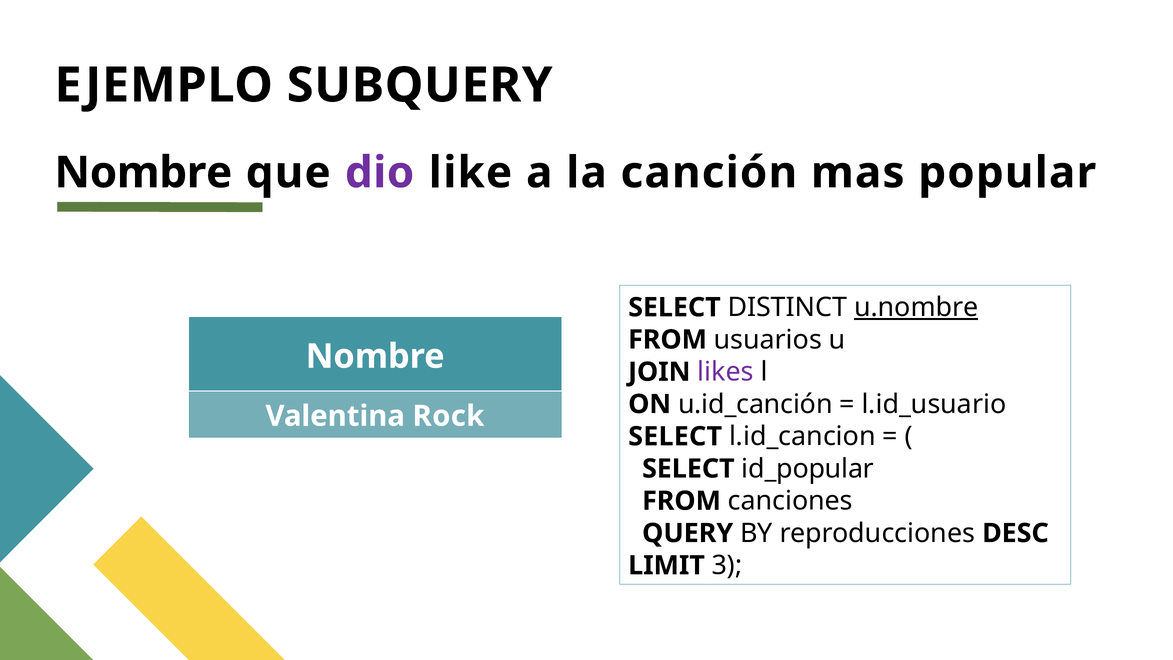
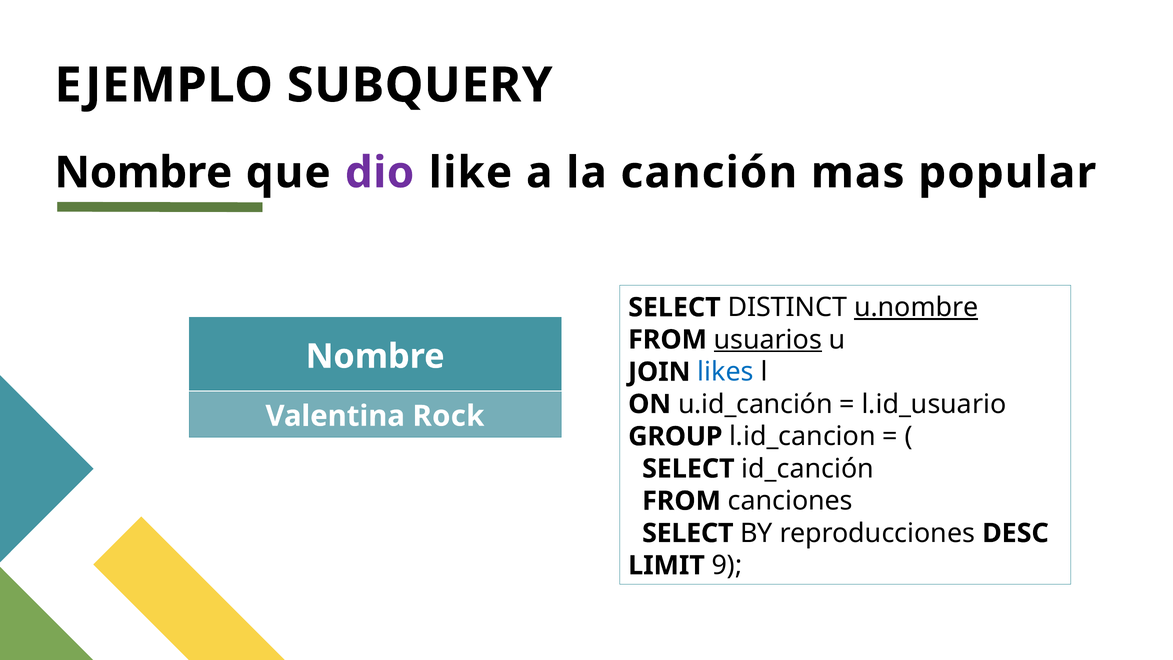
usuarios underline: none -> present (768, 340)
likes colour: purple -> blue (725, 372)
SELECT: SELECT -> GROUP (675, 436)
id_popular: id_popular -> id_canción (808, 469)
QUERY: QUERY -> SELECT (688, 533)
3: 3 -> 9 (727, 565)
